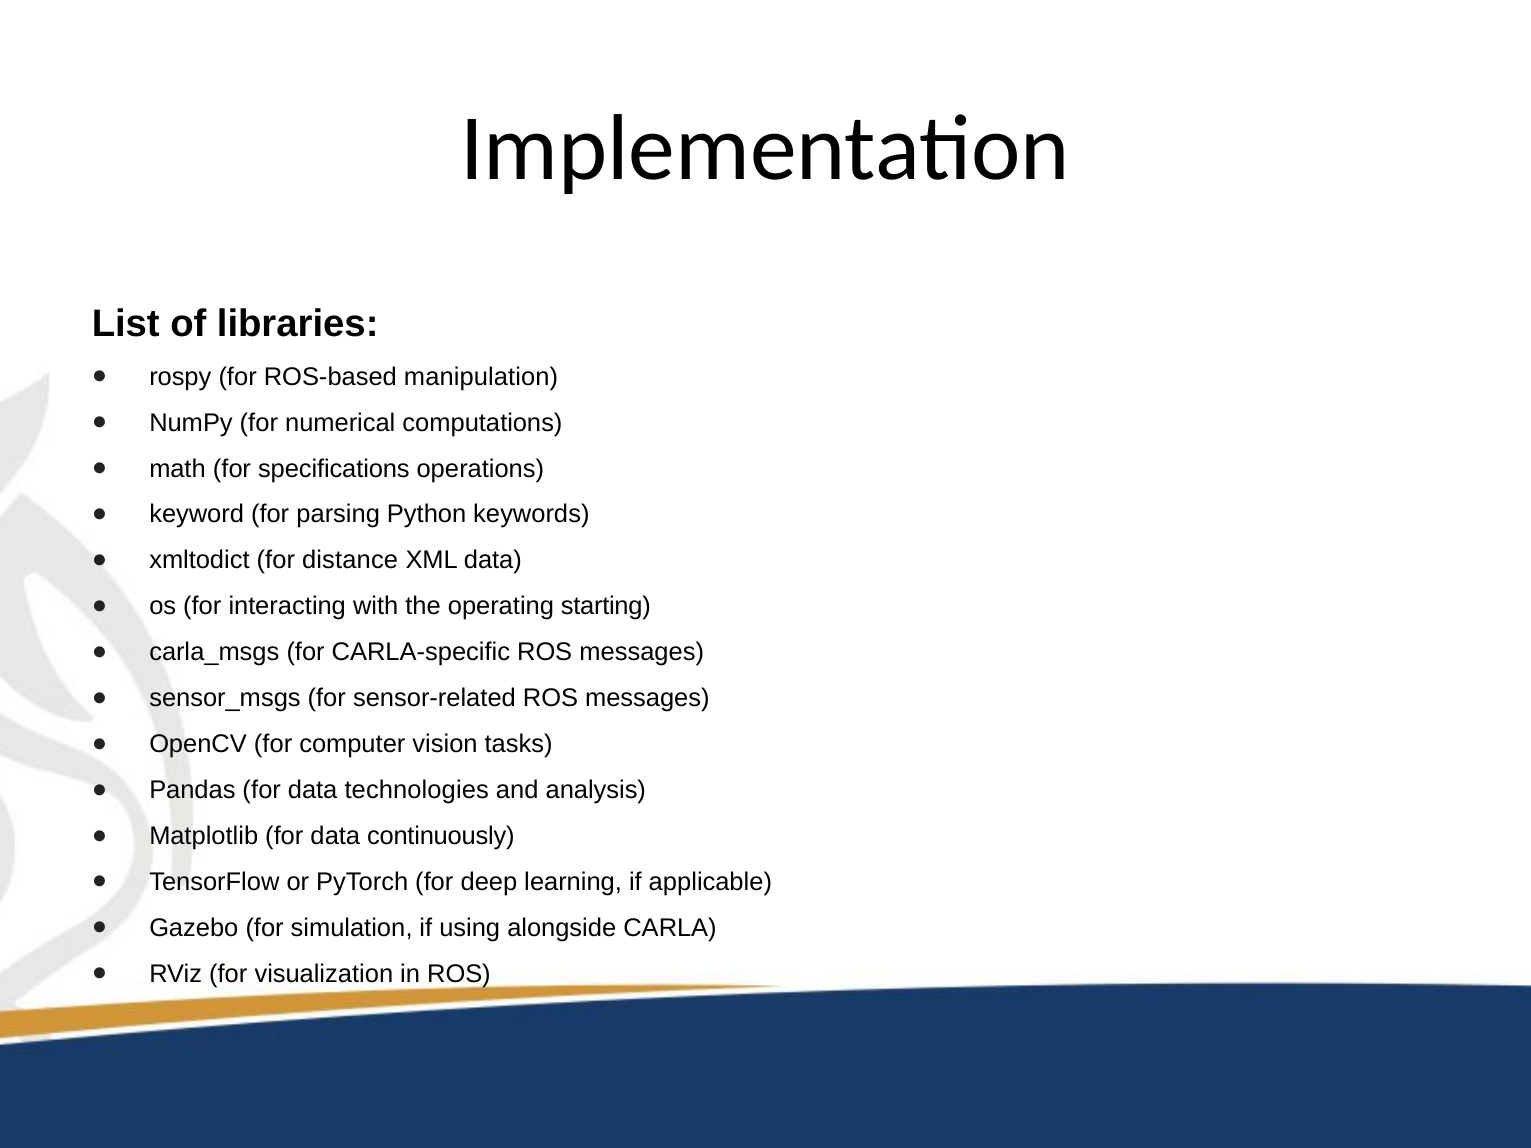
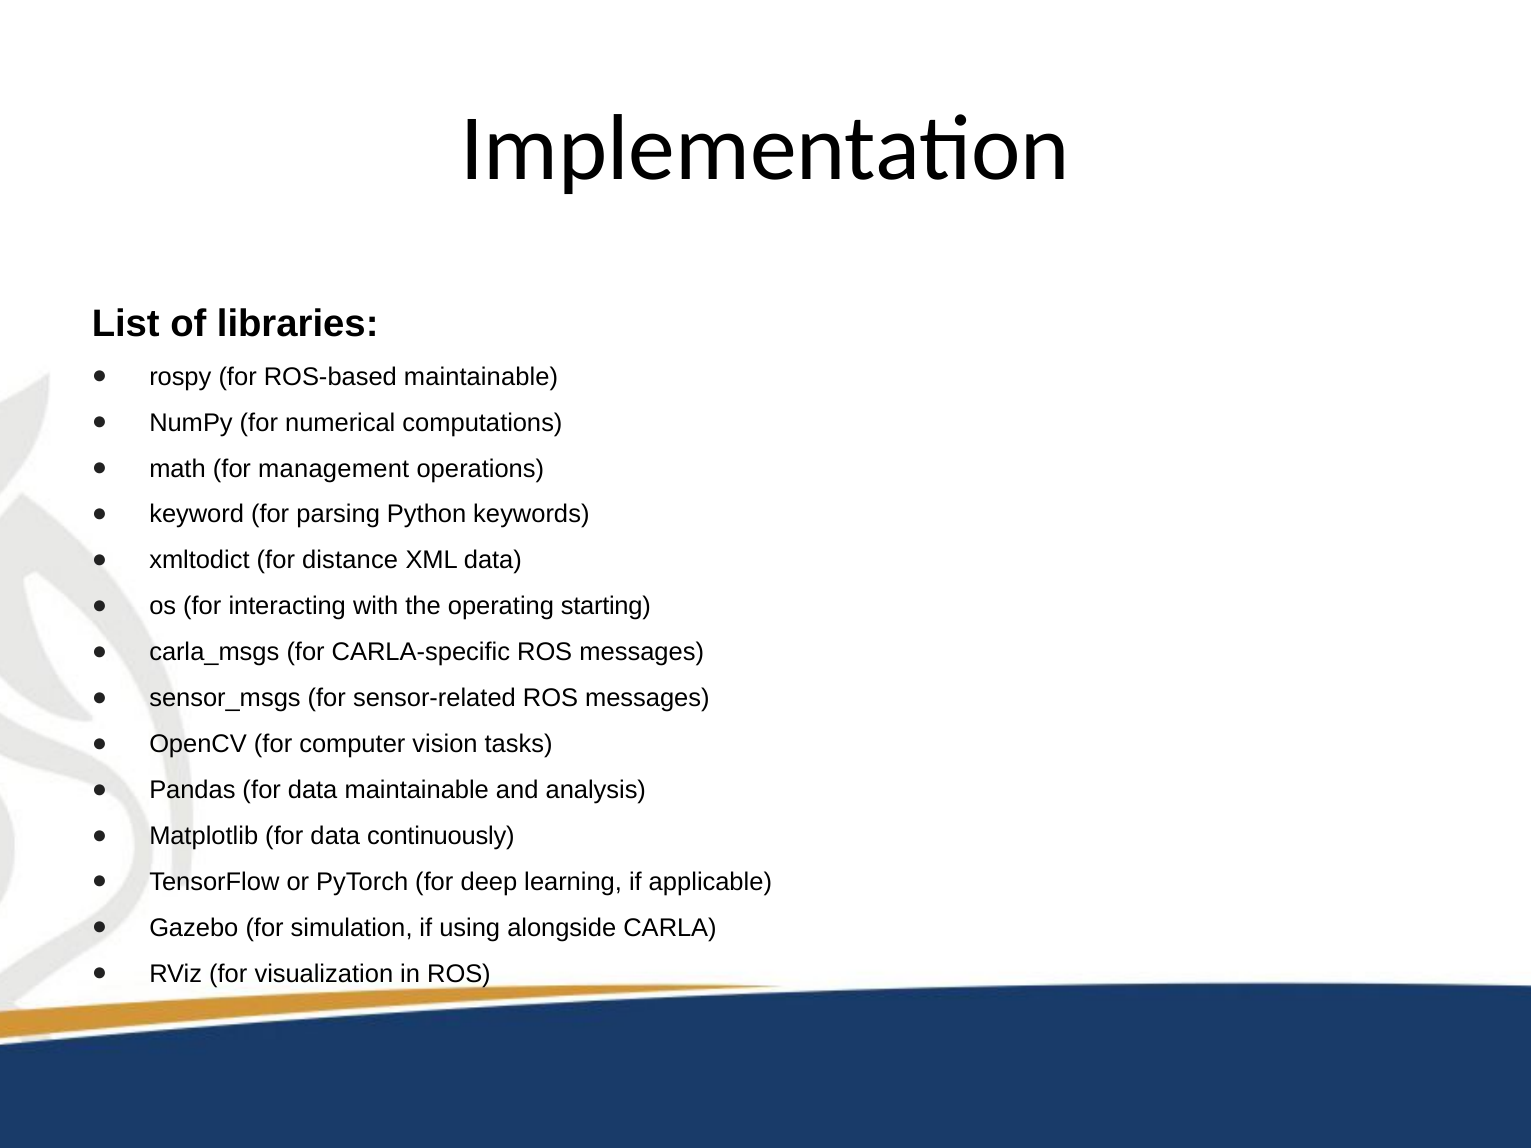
ROS-based manipulation: manipulation -> maintainable (481, 377)
specifications: specifications -> management (334, 469)
data technologies: technologies -> maintainable (417, 790)
